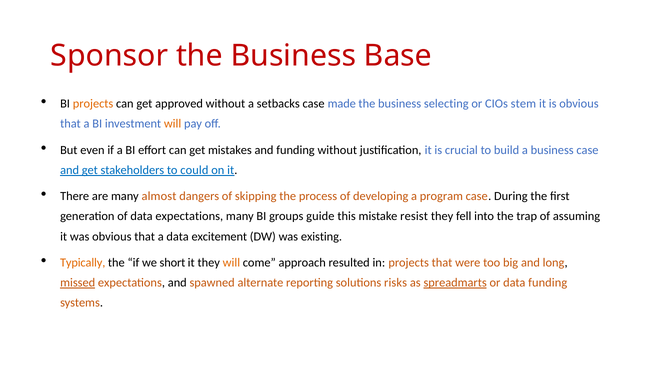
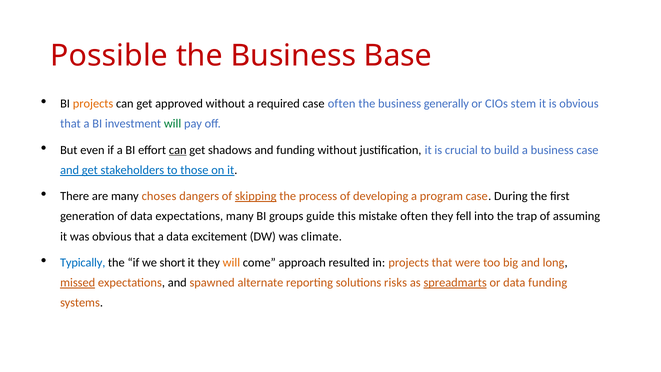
Sponsor: Sponsor -> Possible (109, 56)
setbacks: setbacks -> required (278, 104)
case made: made -> often (342, 104)
selecting: selecting -> generally (446, 104)
will colour: orange -> green (173, 124)
can underline: none -> present (178, 150)
mistakes: mistakes -> shadows (230, 150)
could: could -> those (194, 170)
almost: almost -> choses (159, 196)
skipping underline: none -> present (256, 196)
mistake resist: resist -> often (414, 216)
existing: existing -> climate (321, 236)
Typically colour: orange -> blue (83, 263)
